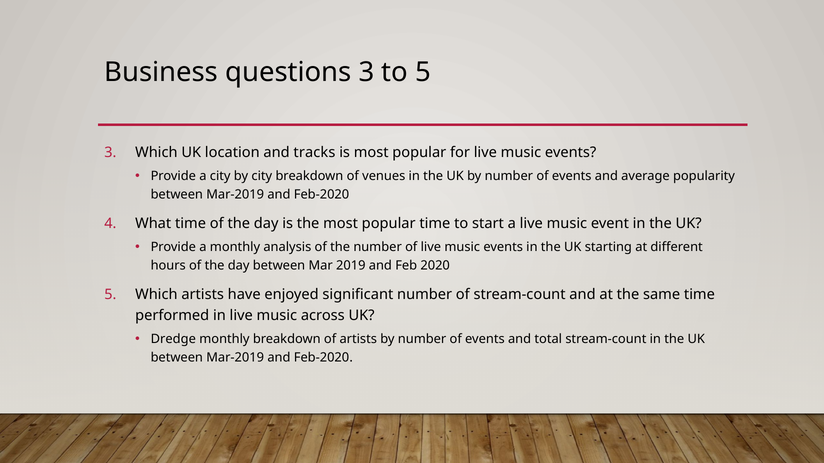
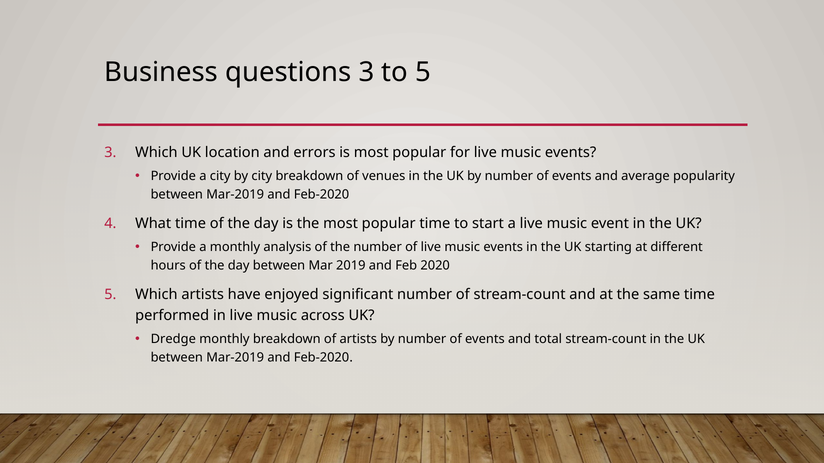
tracks: tracks -> errors (315, 153)
